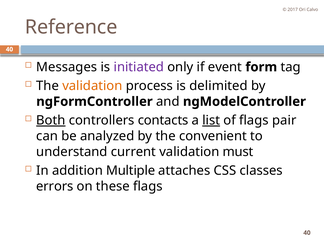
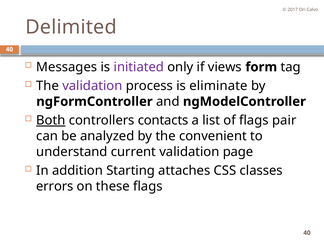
Reference: Reference -> Delimited (71, 27)
event: event -> views (225, 67)
validation colour: orange -> purple (92, 86)
delimited: delimited -> eliminate (218, 86)
list underline: present -> none (211, 120)
must: must -> page (238, 152)
Multiple: Multiple -> Starting (131, 171)
